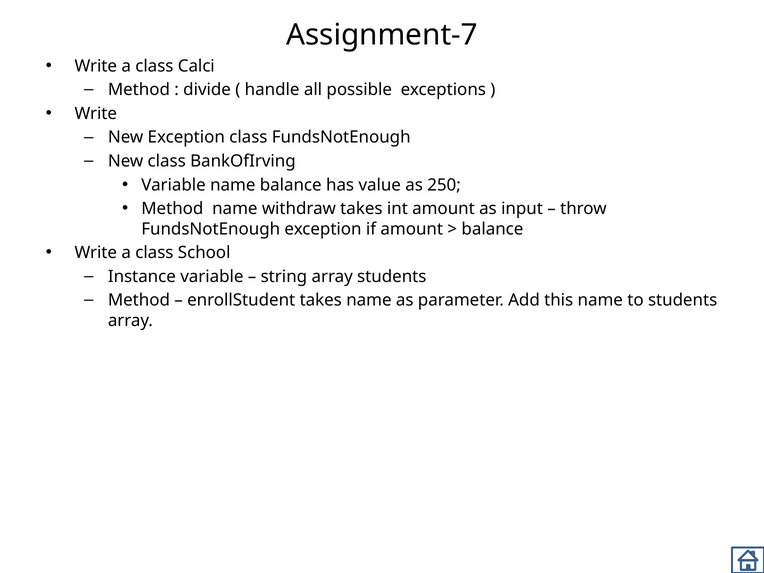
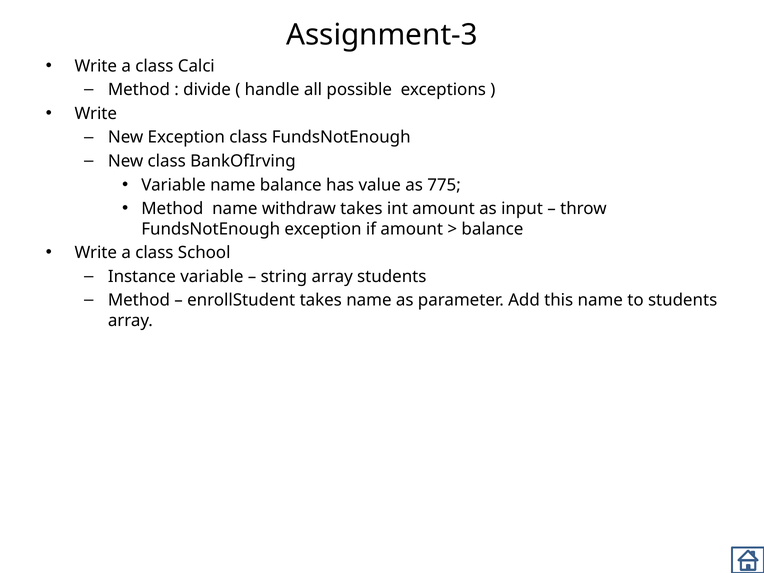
Assignment-7: Assignment-7 -> Assignment-3 (382, 35)
250: 250 -> 775 (444, 185)
